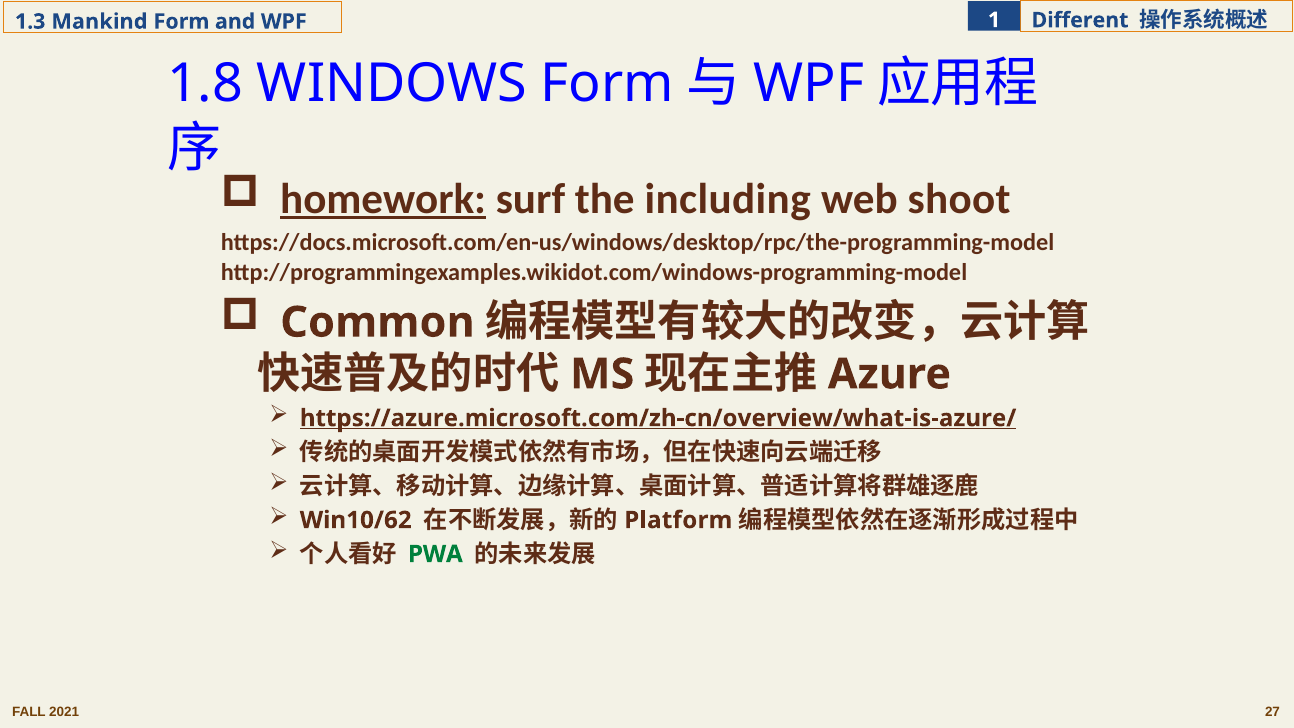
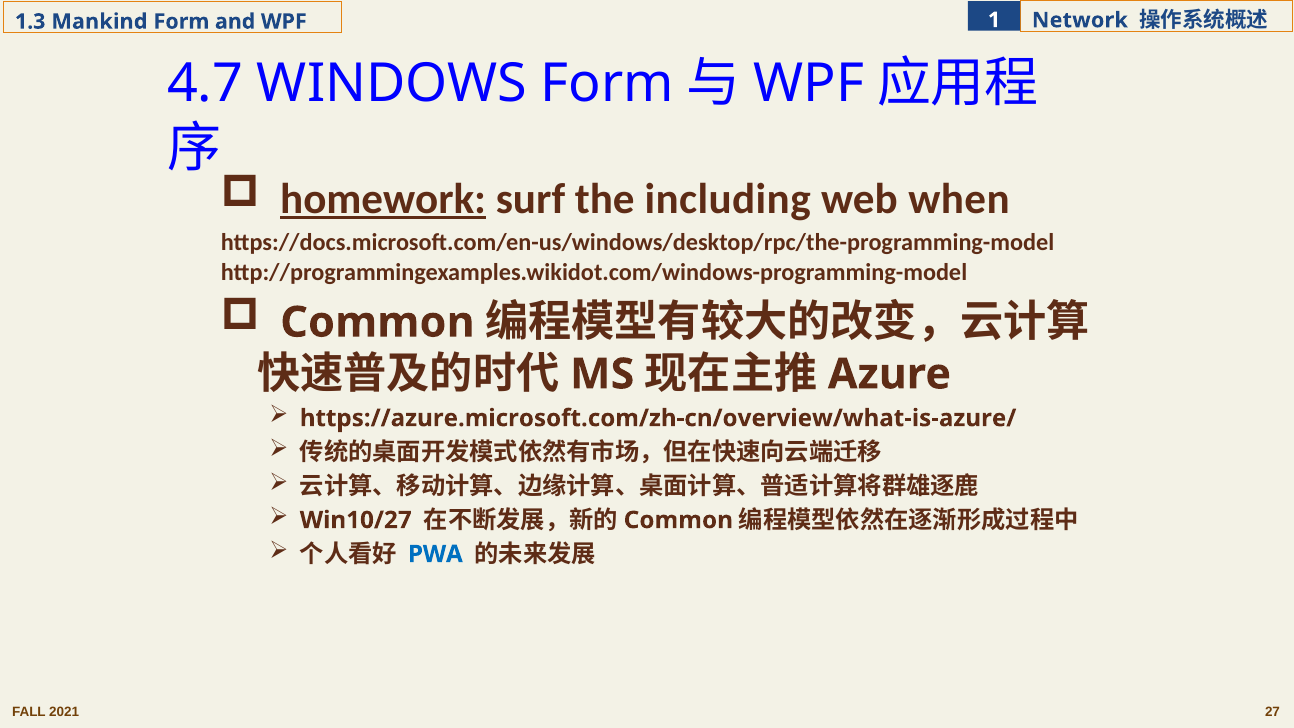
Different: Different -> Network (1080, 20)
1.8: 1.8 -> 4.7 (205, 84)
shoot: shoot -> when (959, 199)
https://azure.microsoft.com/zh-cn/overview/what-is-azure/ underline: present -> none (658, 418)
Win10/62: Win10/62 -> Win10/27 (356, 520)
Platform: Platform -> Common (678, 520)
PWA colour: green -> blue (435, 554)
